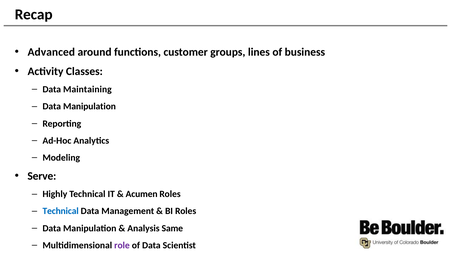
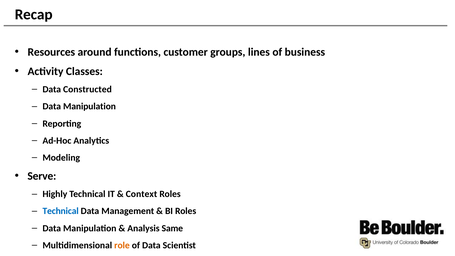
Advanced: Advanced -> Resources (51, 52)
Maintaining: Maintaining -> Constructed (87, 89)
Acumen: Acumen -> Context (142, 194)
role colour: purple -> orange (122, 245)
